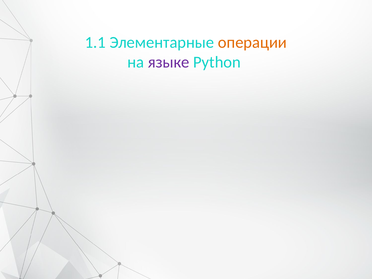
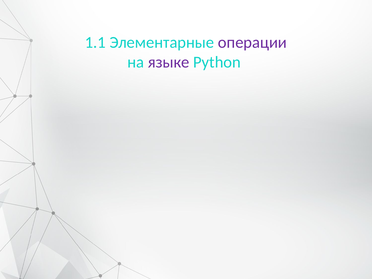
операции colour: orange -> purple (252, 42)
